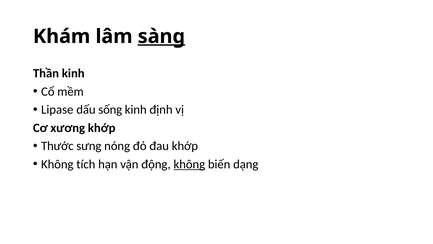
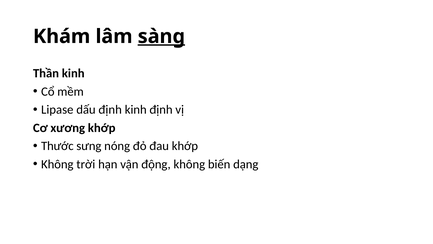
dấu sống: sống -> định (110, 110)
tích: tích -> trời (86, 164)
không underline: present -> none (189, 164)
